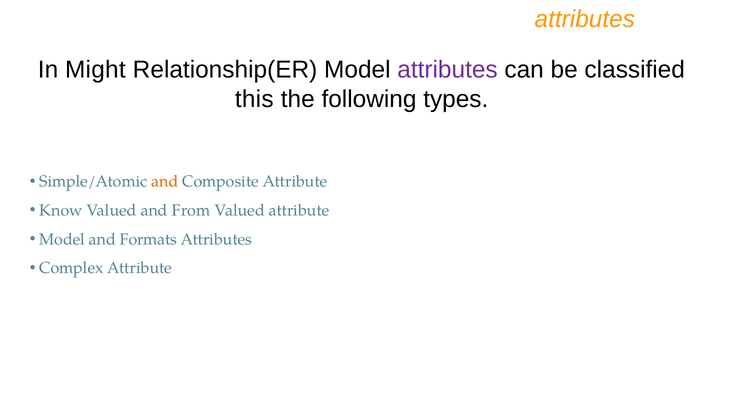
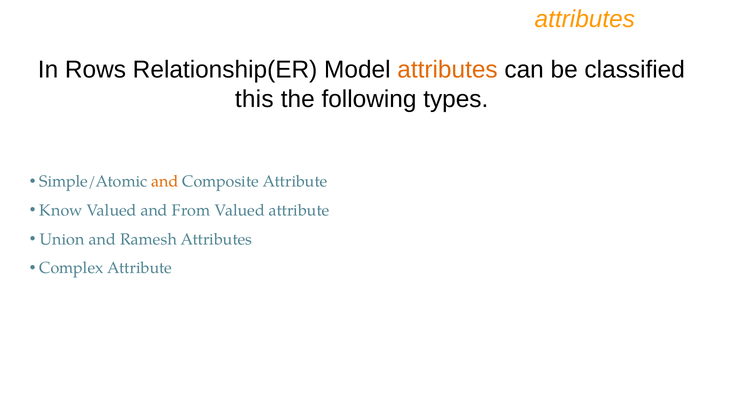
Might: Might -> Rows (95, 70)
attributes colour: purple -> orange (447, 70)
Model: Model -> Union (62, 239)
Formats: Formats -> Ramesh (148, 239)
